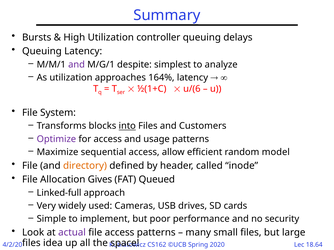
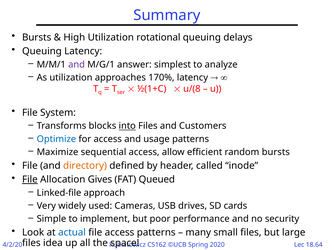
controller: controller -> rotational (158, 37)
despite: despite -> answer (134, 65)
164%: 164% -> 170% (161, 78)
u/(6: u/(6 -> u/(8 (192, 89)
Optimize colour: purple -> blue (56, 139)
random model: model -> bursts (276, 152)
File underline: none -> present (30, 180)
Linked-full: Linked-full -> Linked-file (59, 193)
actual colour: purple -> blue (72, 233)
